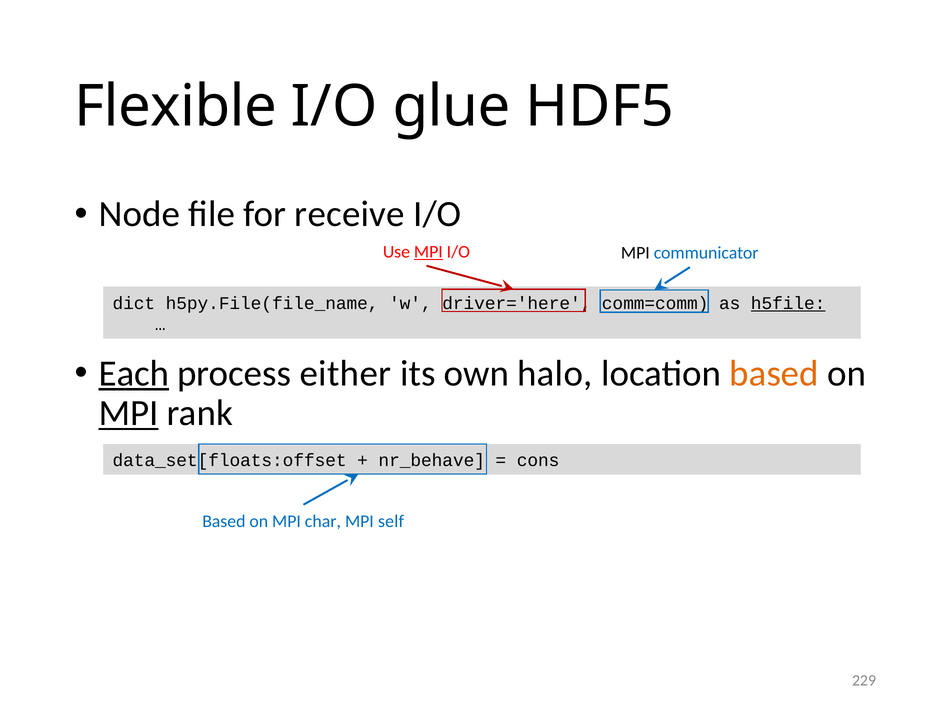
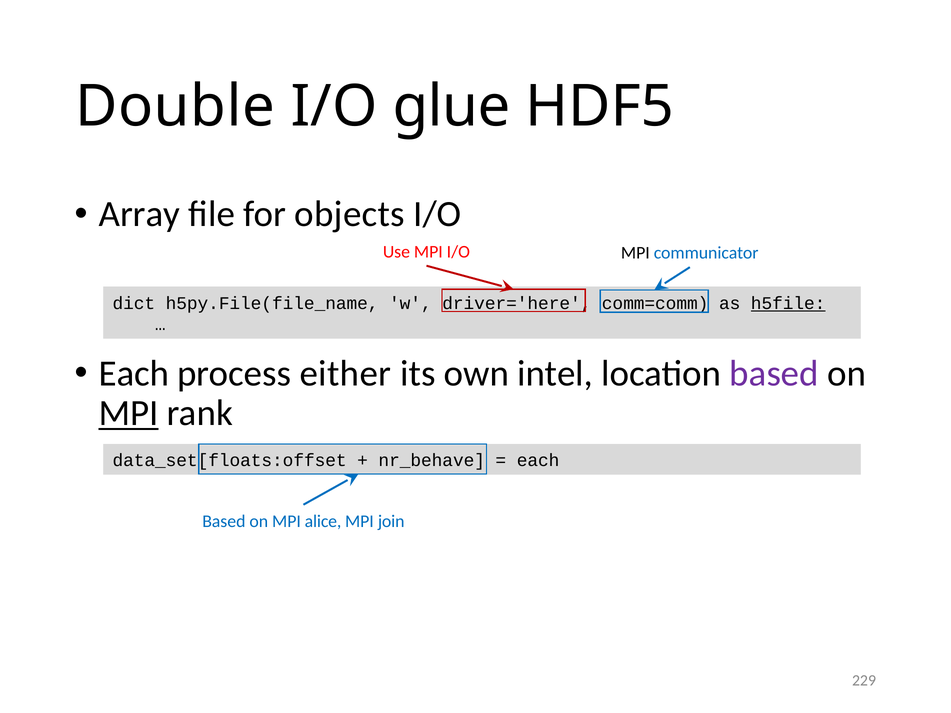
Flexible: Flexible -> Double (175, 107)
Node: Node -> Array (139, 214)
receive: receive -> objects (350, 214)
MPI underline: present -> none (428, 252)
Each underline: present -> none (134, 374)
halo: halo -> intel (555, 374)
based colour: orange -> purple (774, 374)
cons: cons -> each (538, 461)
char: char -> alice (323, 521)
self: self -> join (391, 521)
